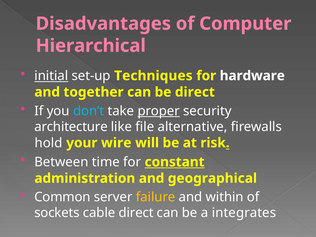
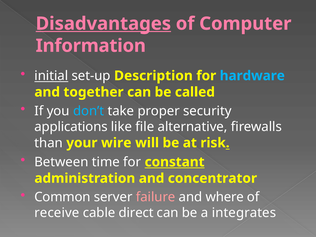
Disadvantages underline: none -> present (103, 24)
Hierarchical: Hierarchical -> Information (91, 46)
Techniques: Techniques -> Description (153, 76)
hardware colour: white -> light blue (252, 76)
be direct: direct -> called (195, 92)
proper underline: present -> none (159, 111)
architecture: architecture -> applications (71, 127)
hold: hold -> than (49, 143)
geographical: geographical -> concentrator (212, 178)
failure colour: yellow -> pink (156, 197)
within: within -> where (225, 197)
sockets: sockets -> receive (57, 213)
